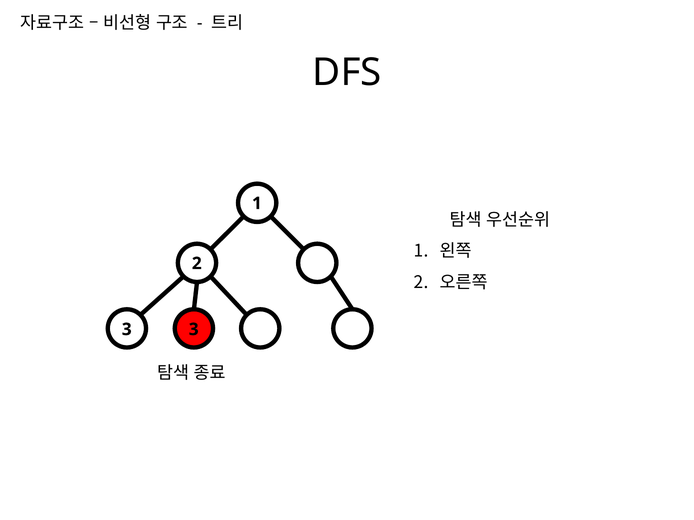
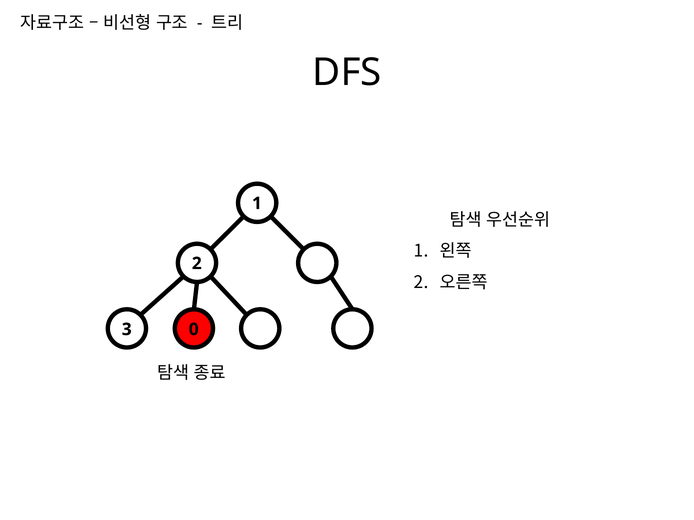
3 3: 3 -> 0 (194, 330)
